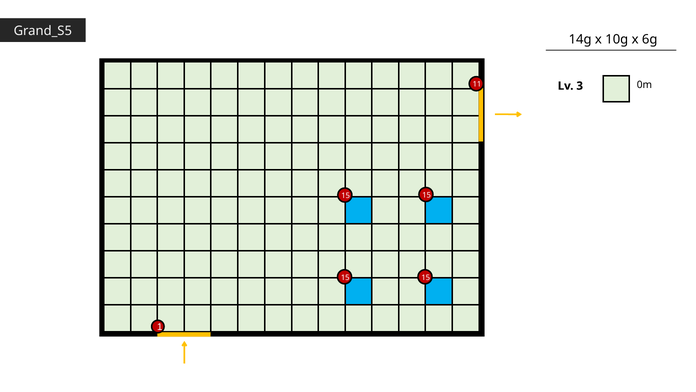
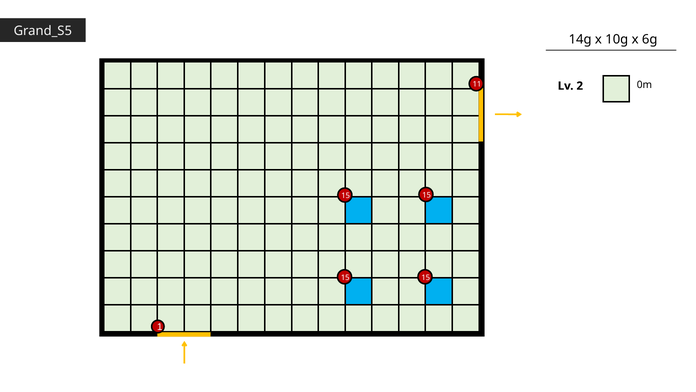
3: 3 -> 2 (580, 86)
